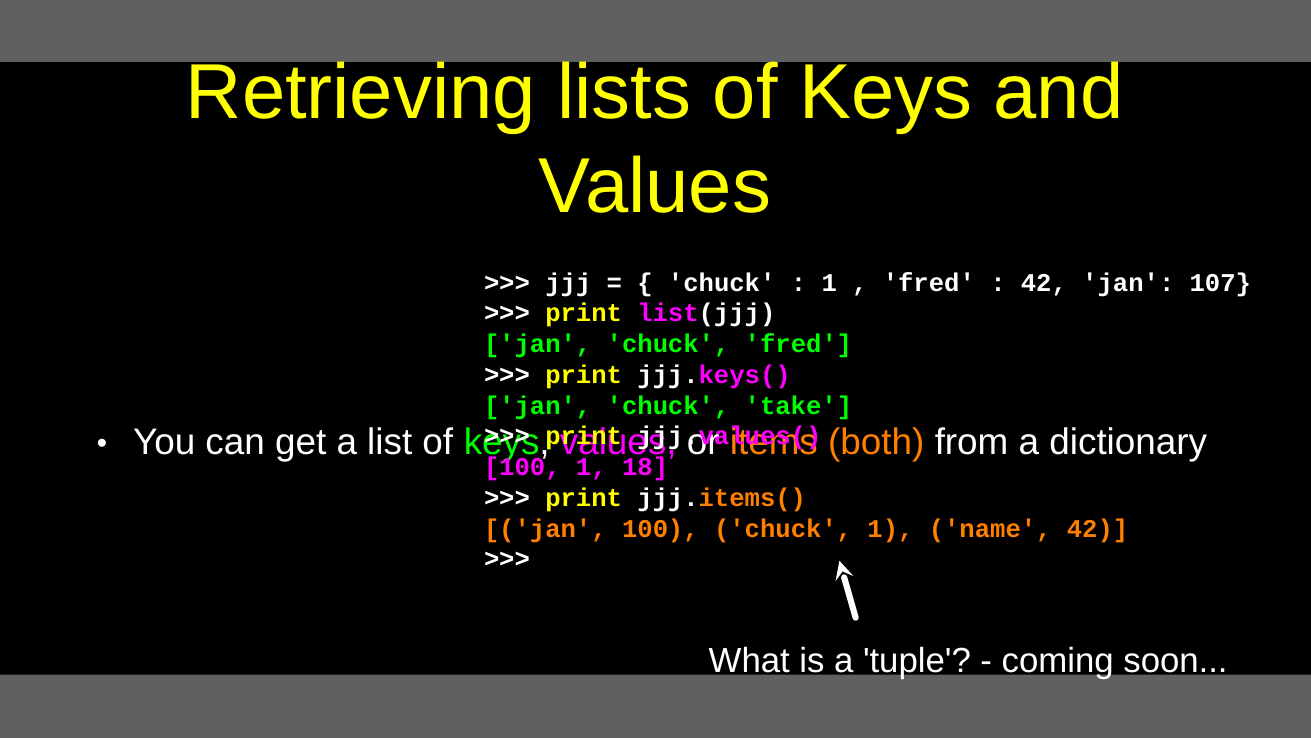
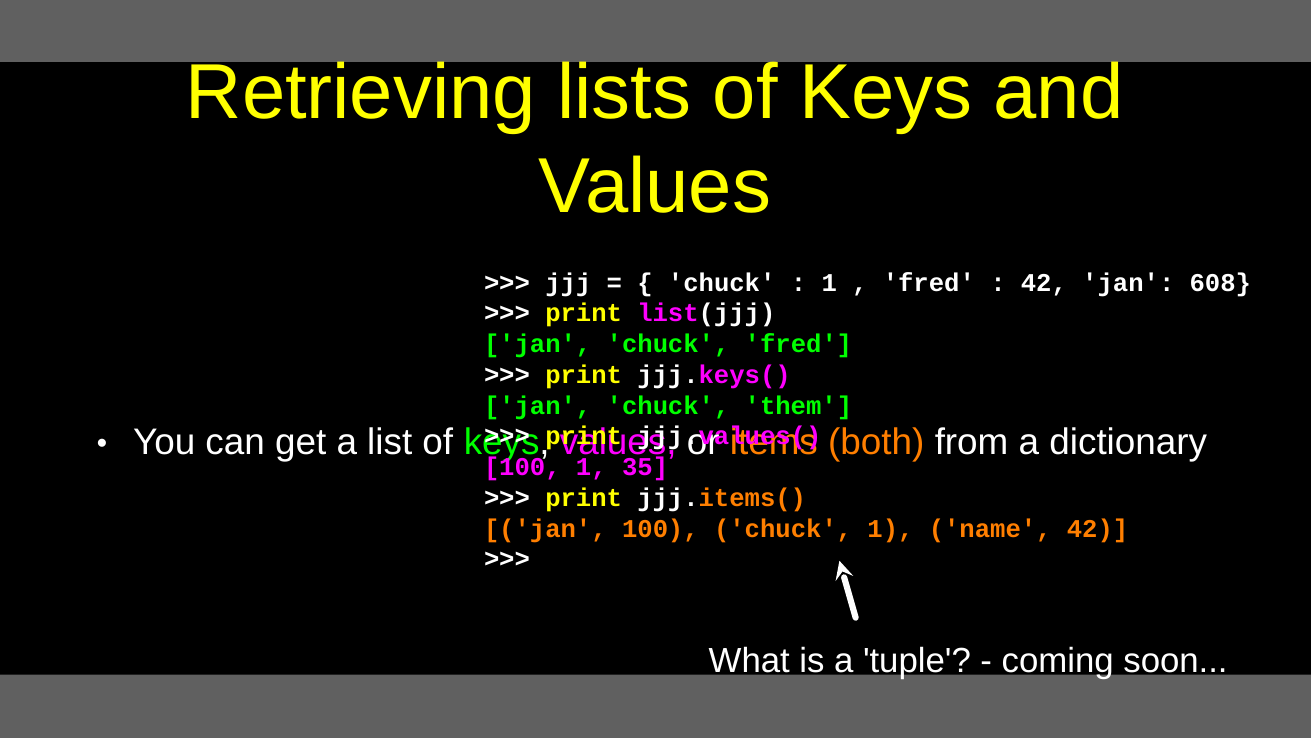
107: 107 -> 608 (1220, 282)
take: take -> them (798, 405)
18: 18 -> 35 (645, 467)
